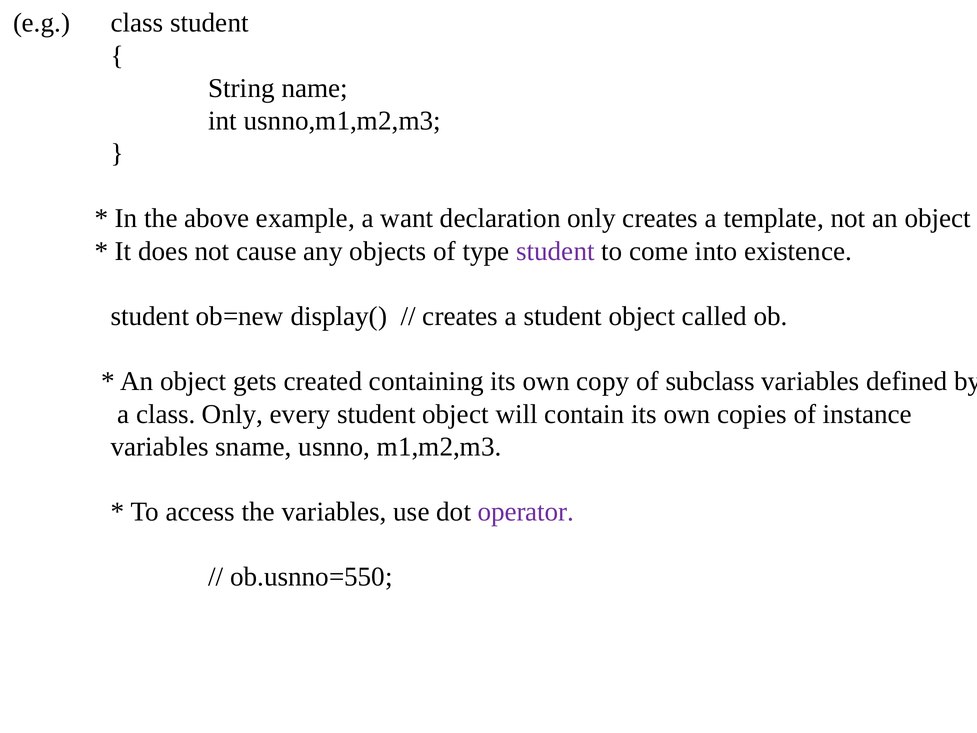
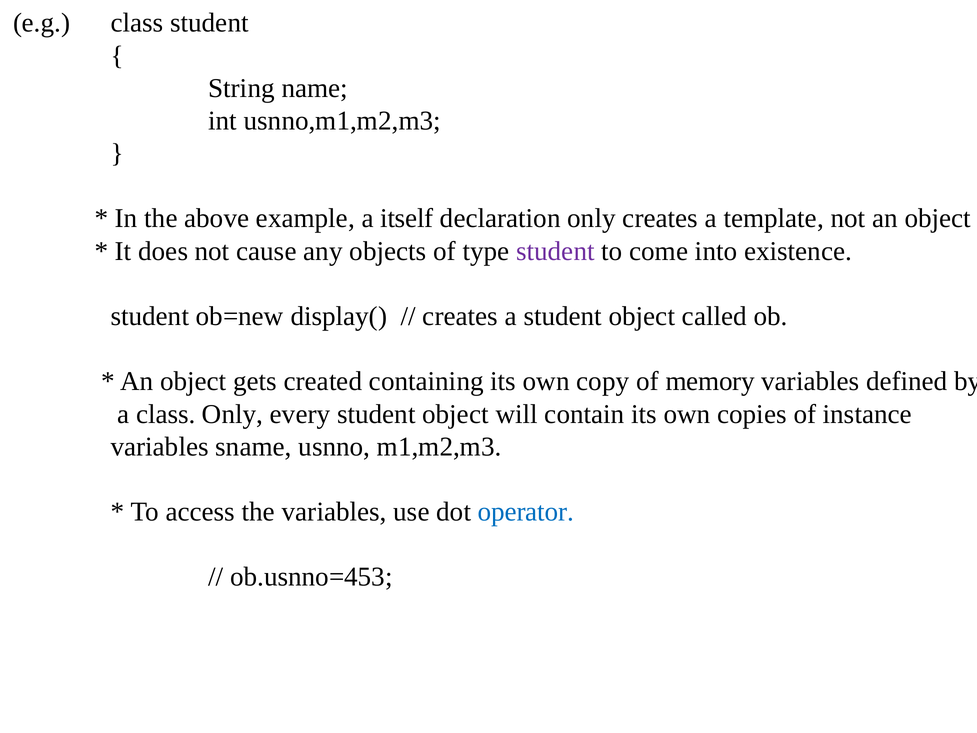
want: want -> itself (407, 218)
subclass: subclass -> memory (710, 381)
operator colour: purple -> blue (526, 512)
ob.usnno=550: ob.usnno=550 -> ob.usnno=453 (311, 577)
